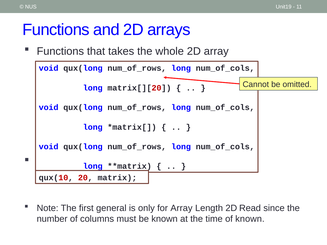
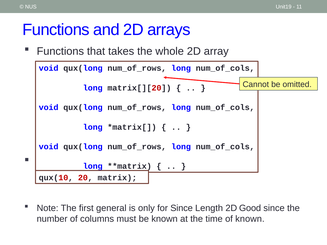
for Array: Array -> Since (182, 208)
Read: Read -> Good (250, 208)
